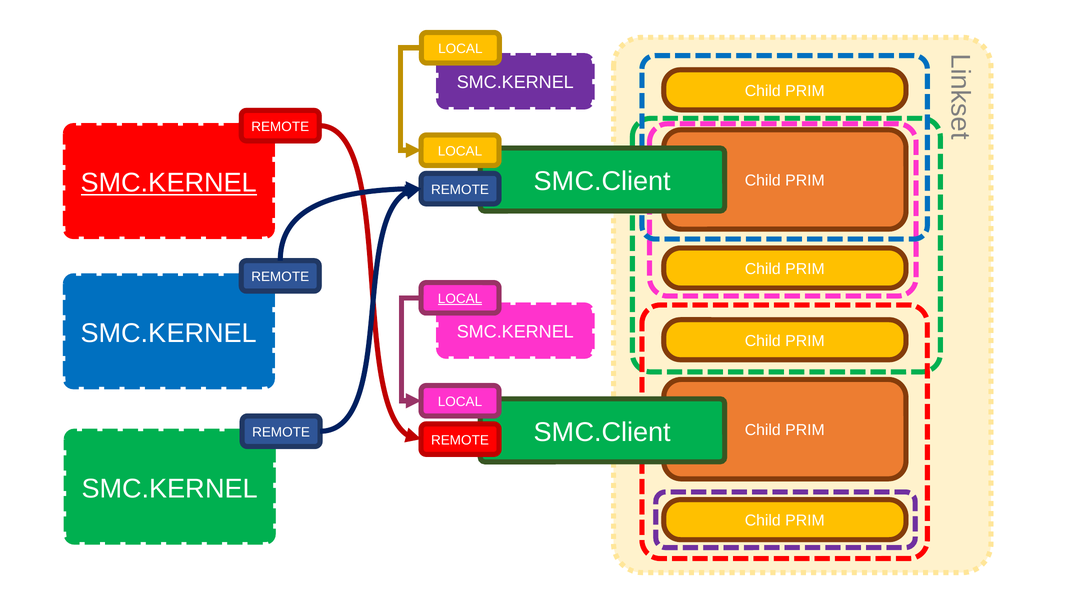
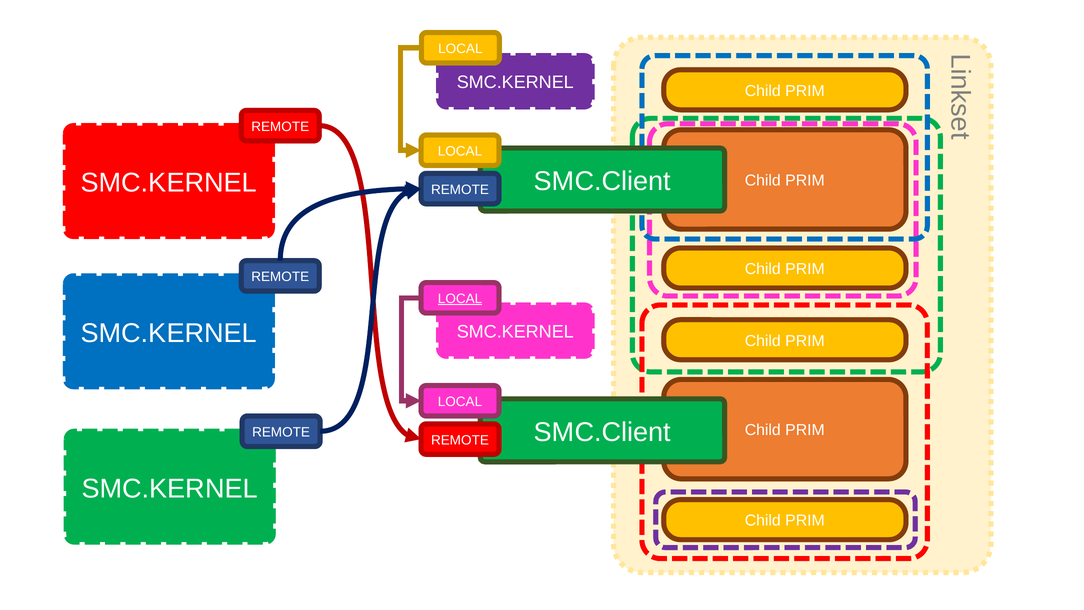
SMC.KERNEL underline: present -> none (169, 183)
